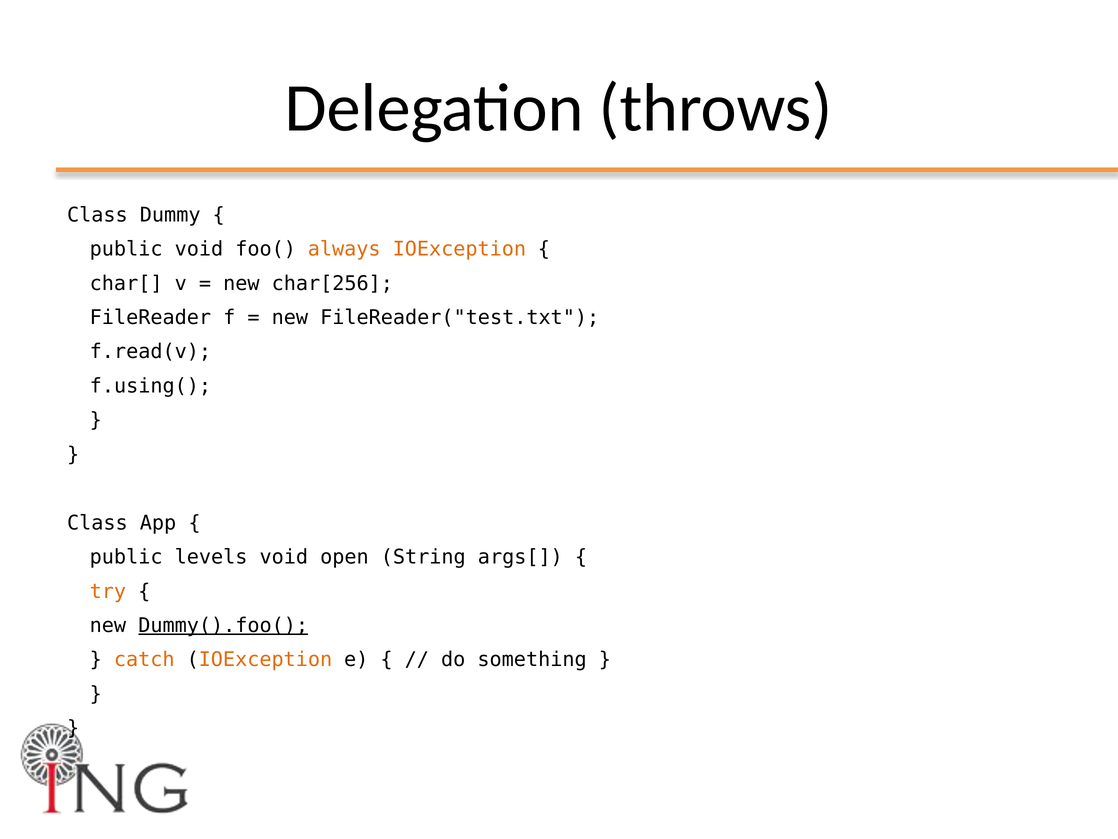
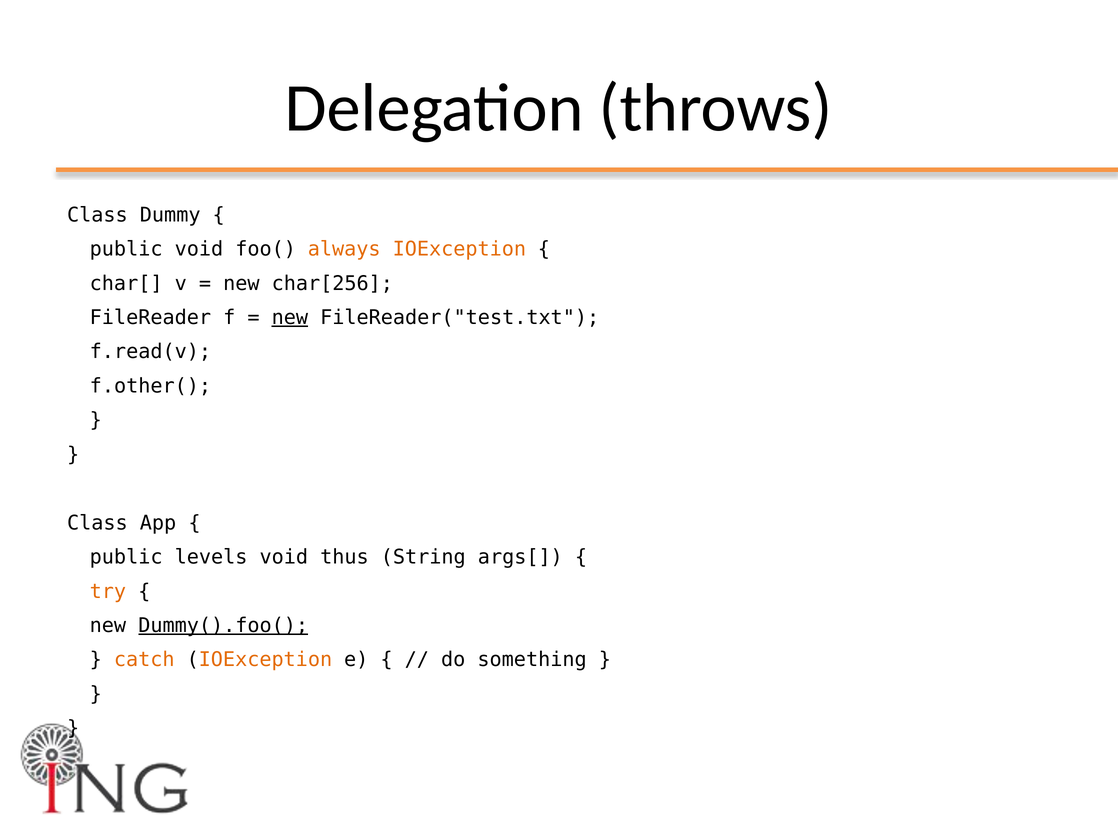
new underline: none -> present (290, 317)
f.using(: f.using( -> f.other( (150, 386)
open: open -> thus (344, 557)
